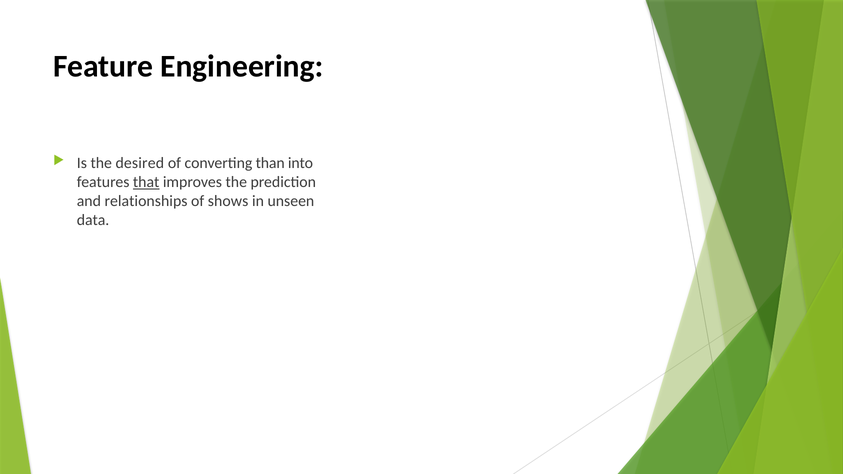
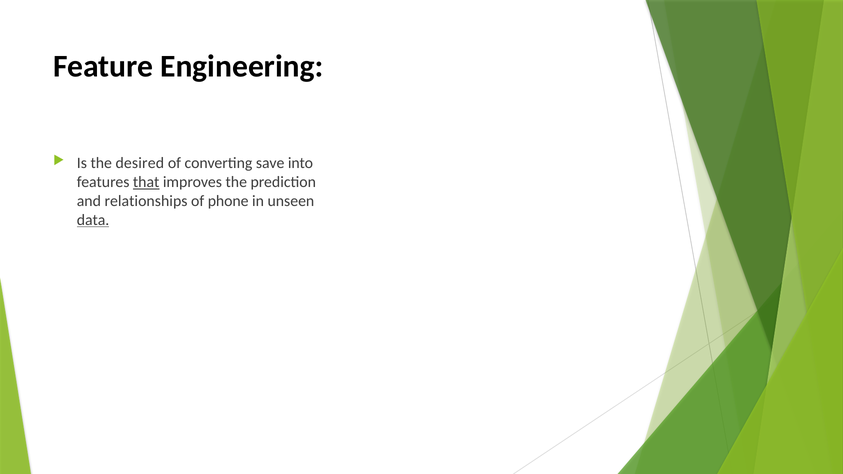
than: than -> save (270, 163)
shows: shows -> phone (228, 201)
data underline: none -> present (93, 220)
